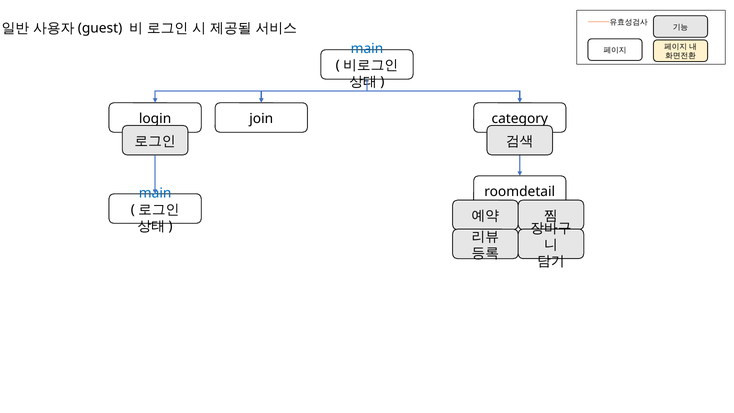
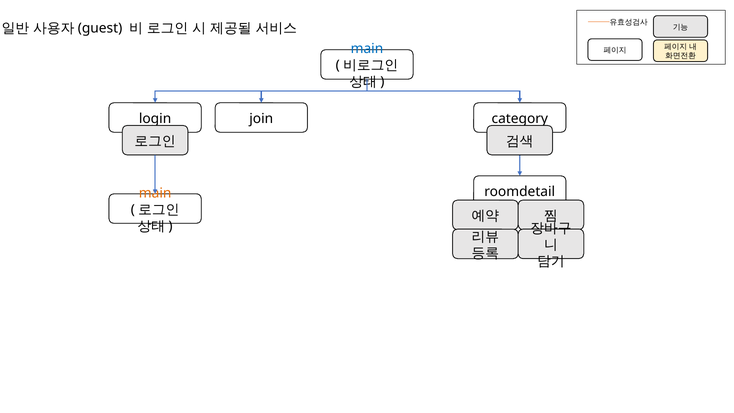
main colour: blue -> orange (155, 193)
